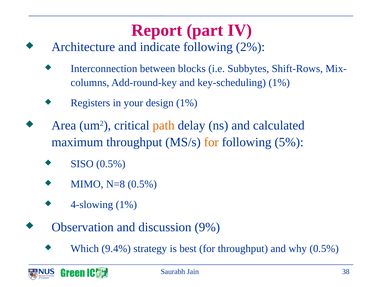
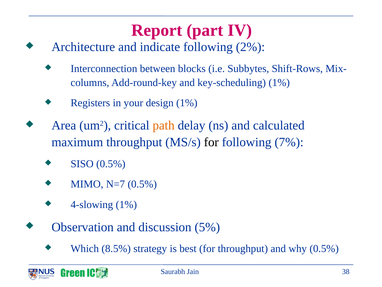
for colour: orange -> black (211, 142)
5%: 5% -> 7% (289, 142)
N=8: N=8 -> N=7 (115, 184)
9%: 9% -> 5% (207, 227)
9.4%: 9.4% -> 8.5% (116, 248)
